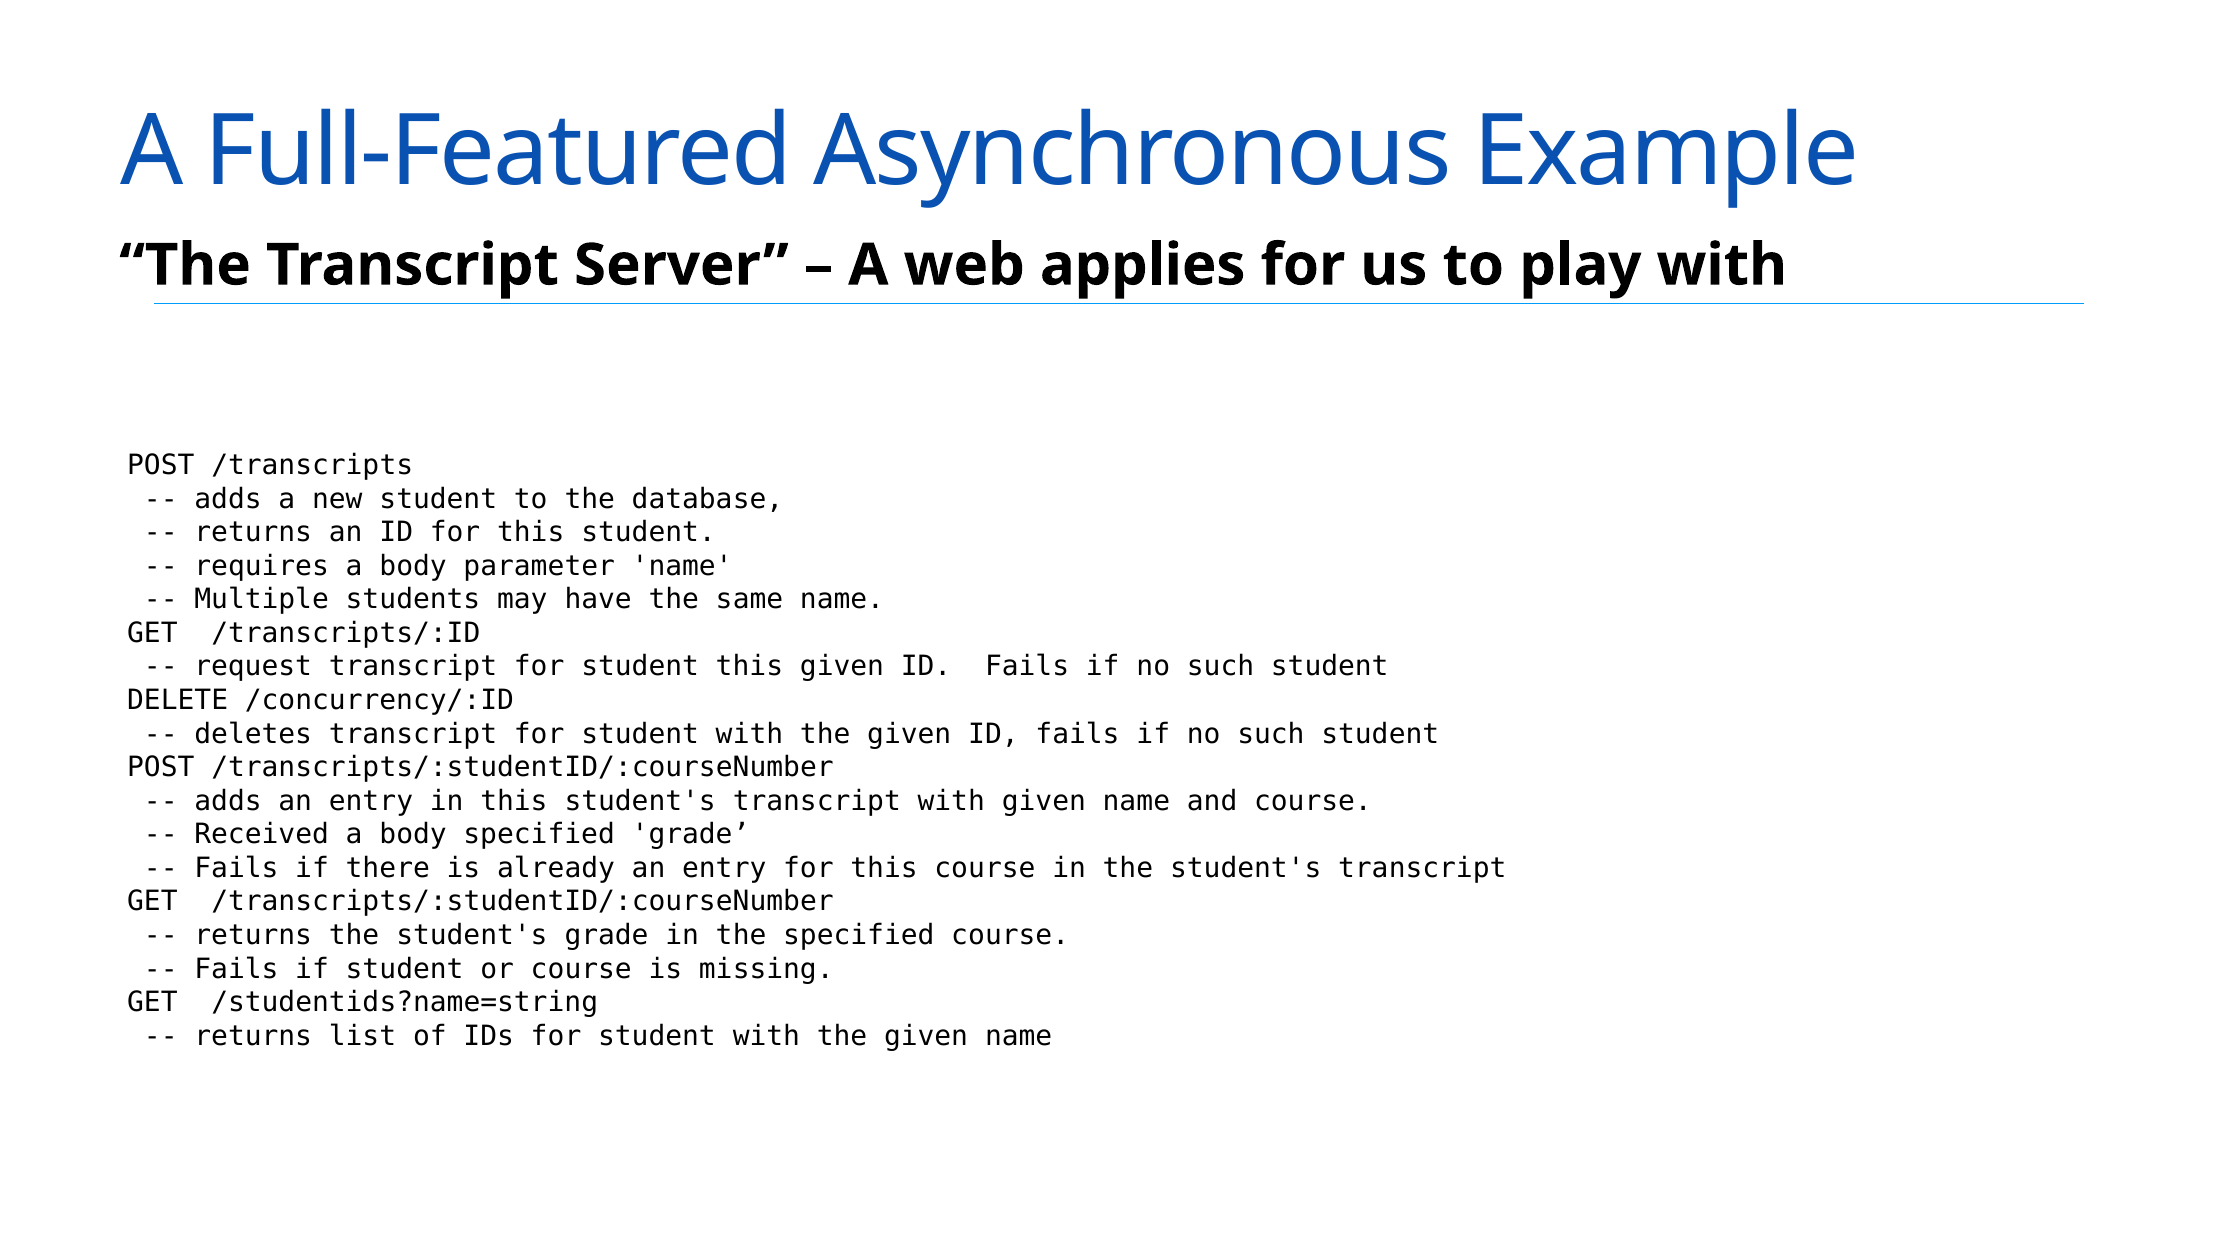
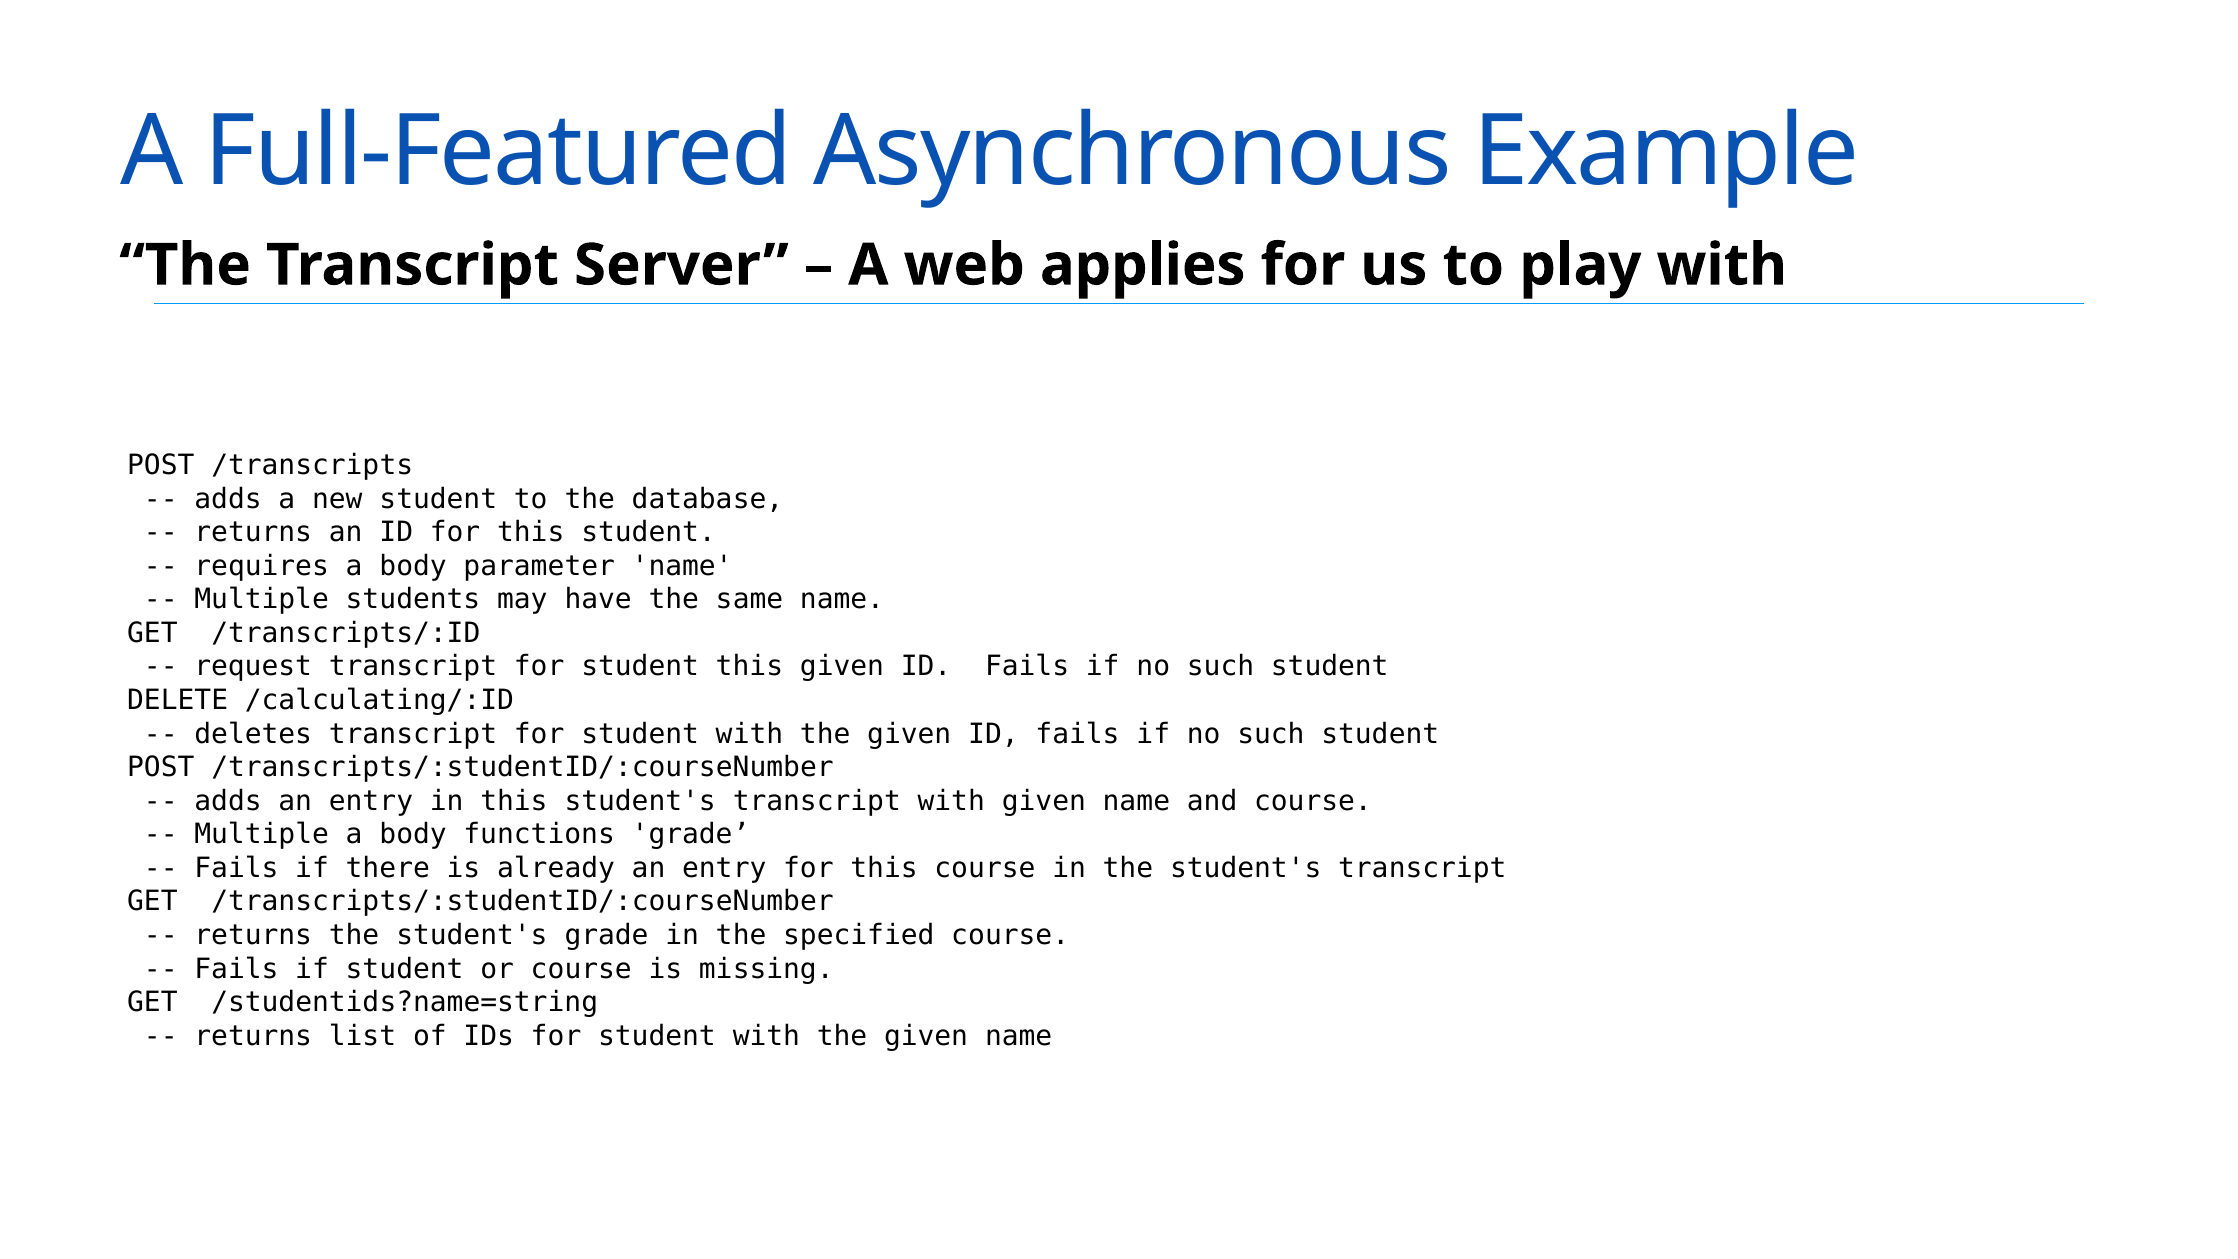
/concurrency/:ID: /concurrency/:ID -> /calculating/:ID (379, 700)
Received: Received -> Multiple (262, 834)
body specified: specified -> functions (539, 834)
